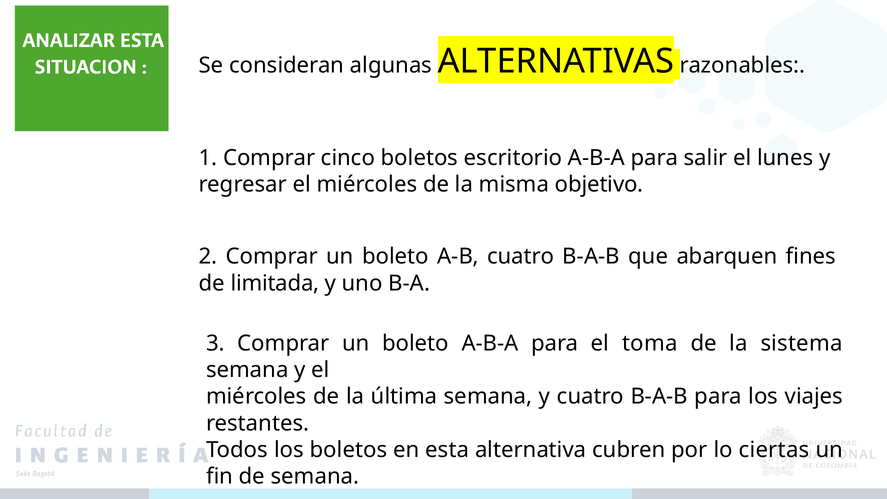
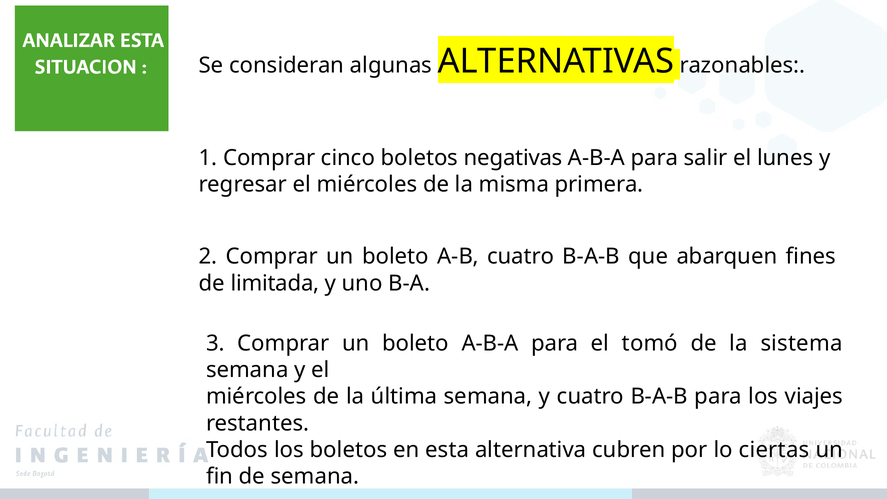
escritorio: escritorio -> negativas (513, 158)
objetivo: objetivo -> primera (599, 185)
toma: toma -> tomó (650, 343)
